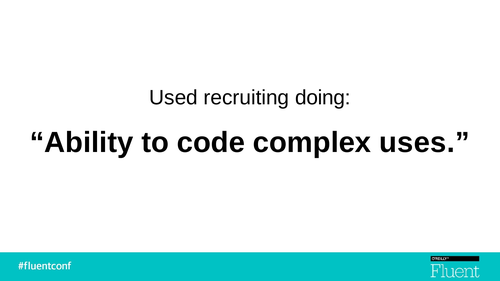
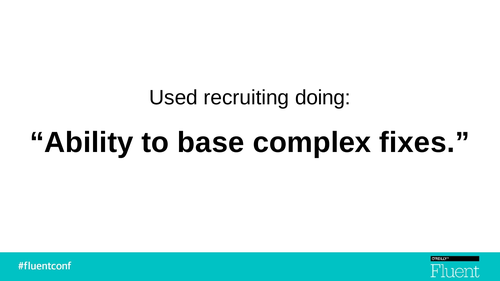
code: code -> base (211, 143)
uses: uses -> fixes (425, 143)
